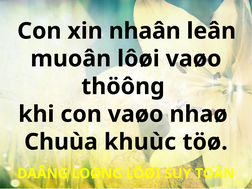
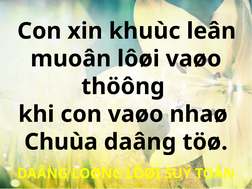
nhaân: nhaân -> khuùc (145, 31)
Chuùa khuùc: khuùc -> daâng (140, 142)
